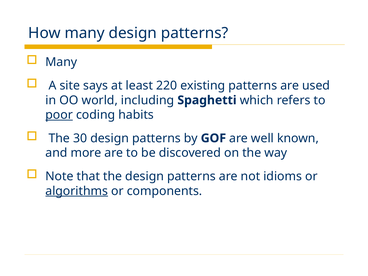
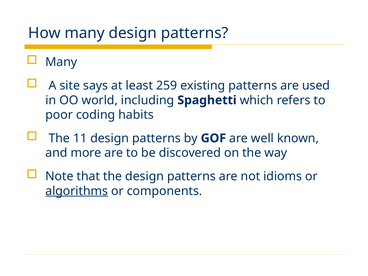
220: 220 -> 259 (167, 85)
poor underline: present -> none (59, 115)
30: 30 -> 11 (80, 138)
